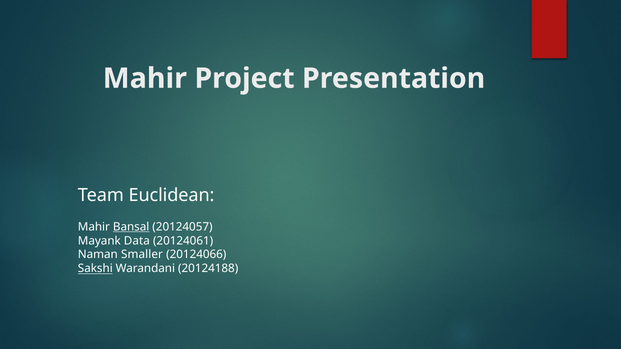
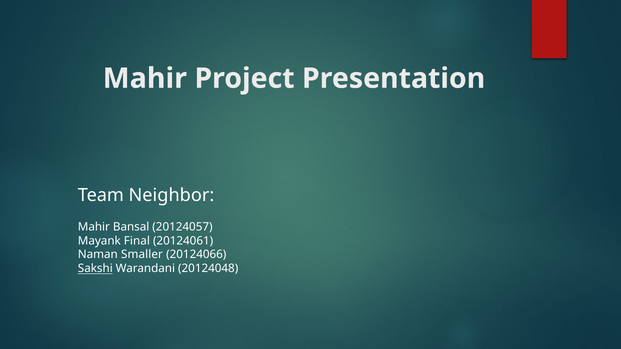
Euclidean: Euclidean -> Neighbor (171, 196)
Bansal underline: present -> none (131, 227)
Data: Data -> Final (137, 241)
20124188: 20124188 -> 20124048 (208, 269)
